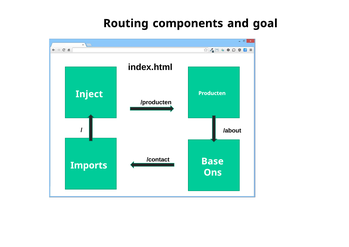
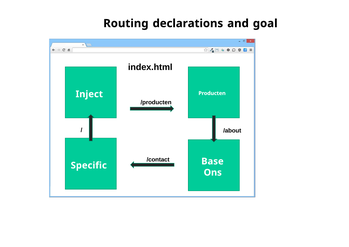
components: components -> declarations (188, 23)
Imports: Imports -> Specific (89, 165)
